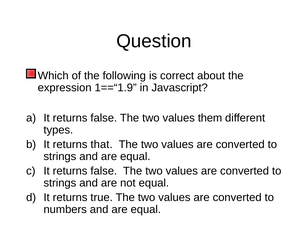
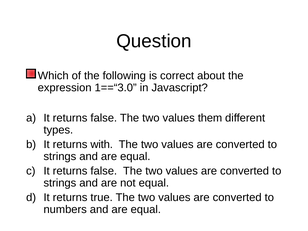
1==“1.9: 1==“1.9 -> 1==“3.0 (116, 88)
that: that -> with (102, 144)
